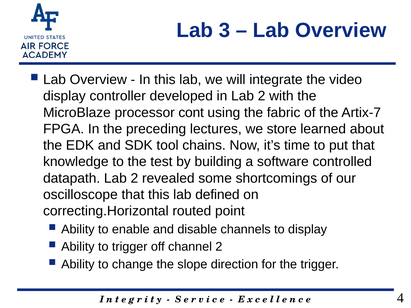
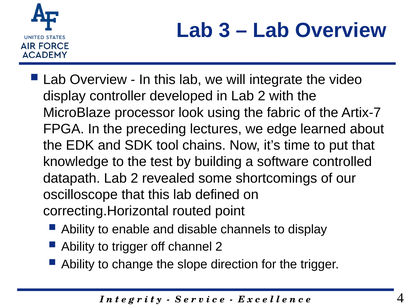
cont: cont -> look (191, 113)
store: store -> edge (282, 129)
